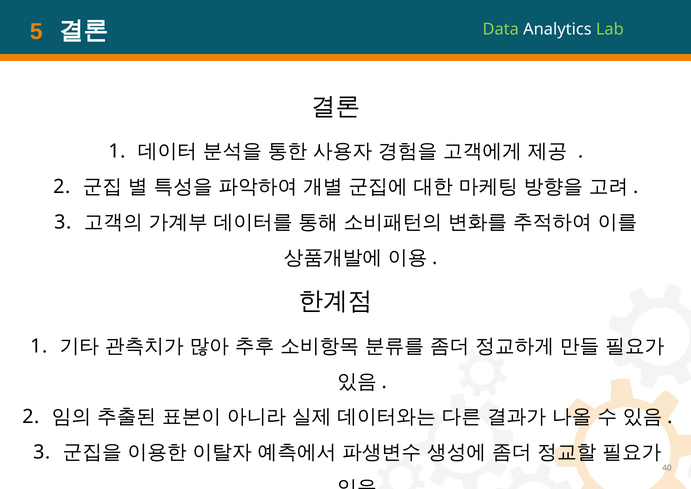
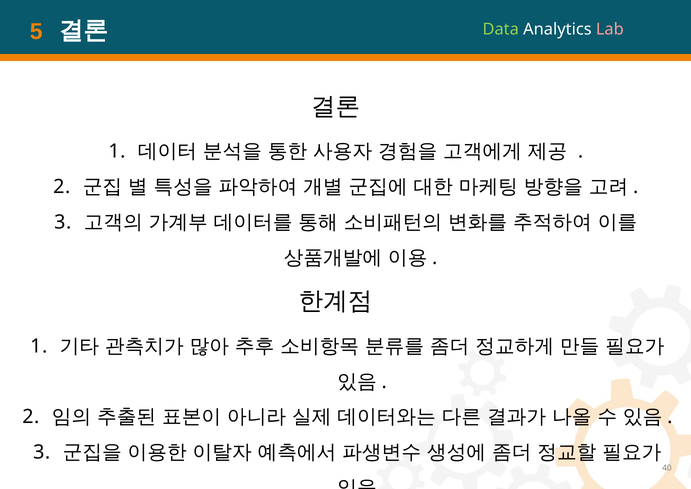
Lab colour: light green -> pink (610, 29)
